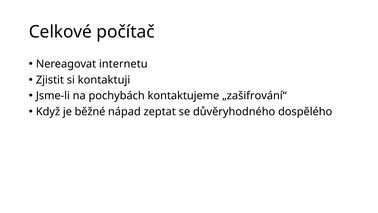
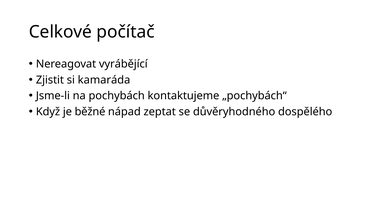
internetu: internetu -> vyrábějící (123, 64)
kontaktuji: kontaktuji -> kamaráda (104, 80)
„zašifrování“: „zašifrování“ -> „pochybách“ (254, 96)
